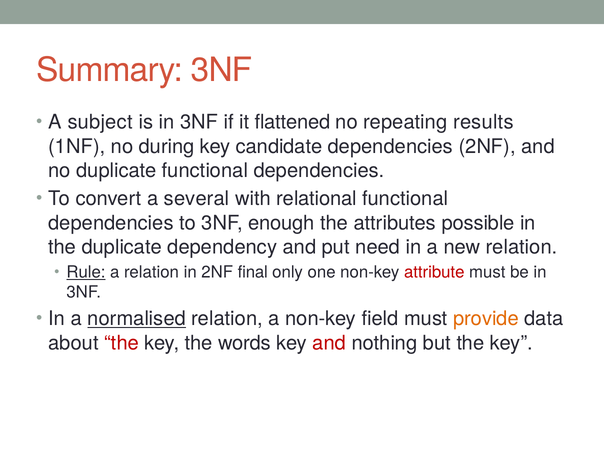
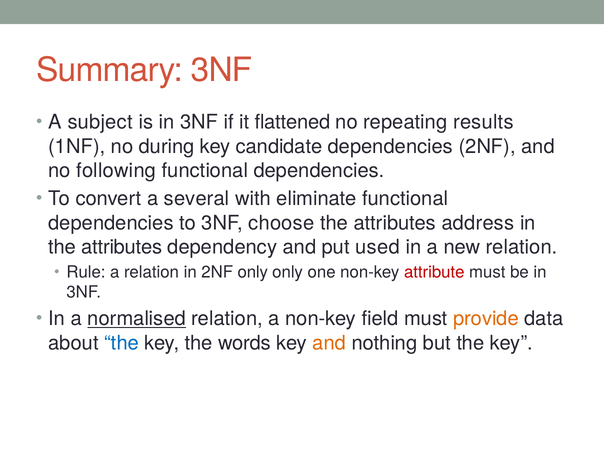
no duplicate: duplicate -> following (116, 171)
relational: relational -> eliminate (317, 199)
enough: enough -> choose (281, 223)
possible: possible -> address (478, 223)
duplicate: duplicate -> attributes (122, 247)
need: need -> used (378, 247)
Rule underline: present -> none (86, 272)
2NF final: final -> only (253, 272)
the colour: red -> blue (122, 343)
and colour: red -> orange (329, 343)
